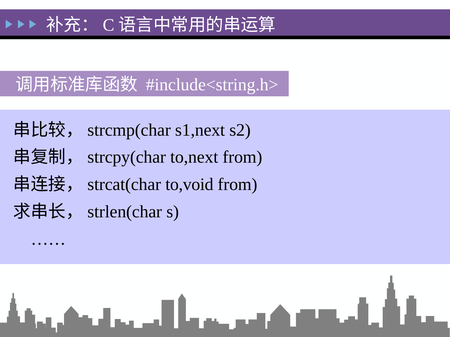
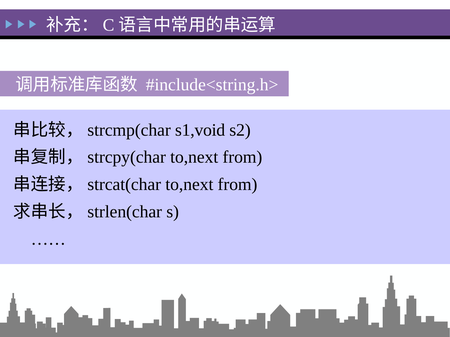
s1,next: s1,next -> s1,void (200, 130)
to,void: to,void -> to,next (189, 185)
